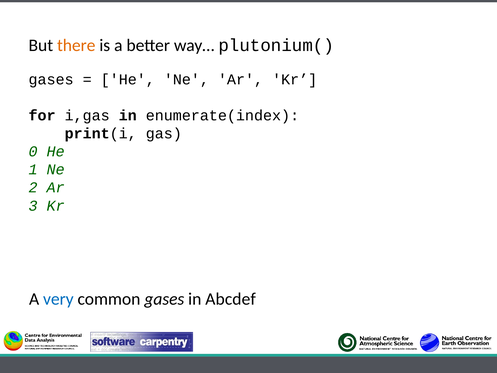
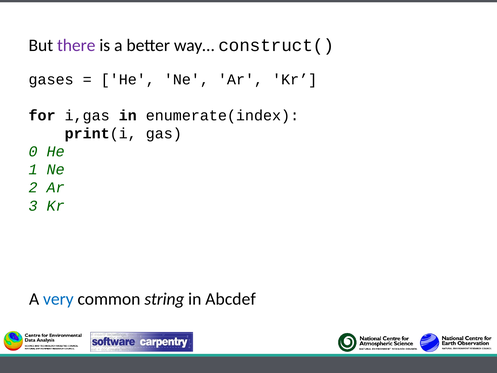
there colour: orange -> purple (76, 45)
plutonium(: plutonium( -> construct( (276, 45)
common gases: gases -> string (164, 299)
